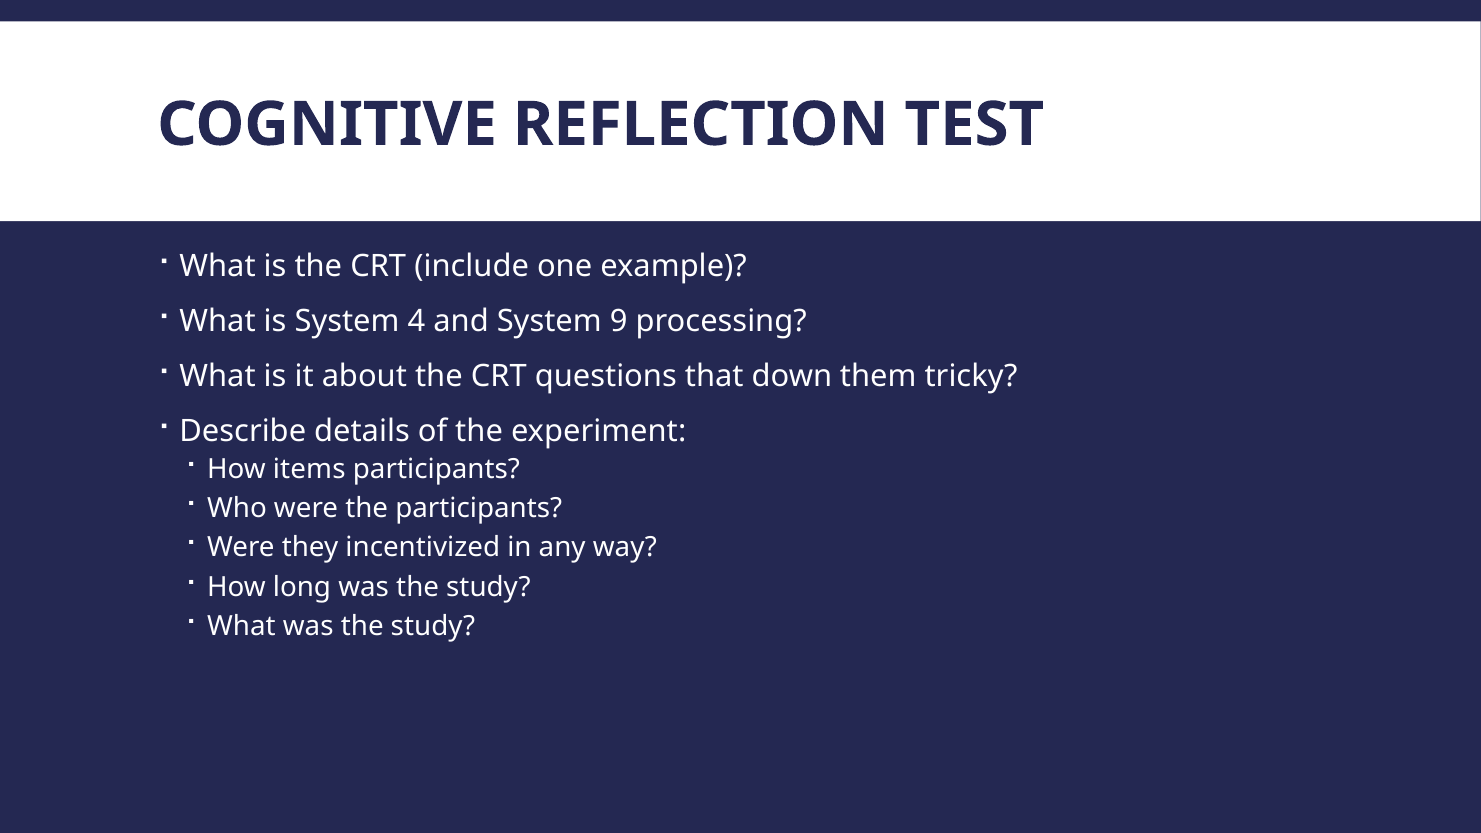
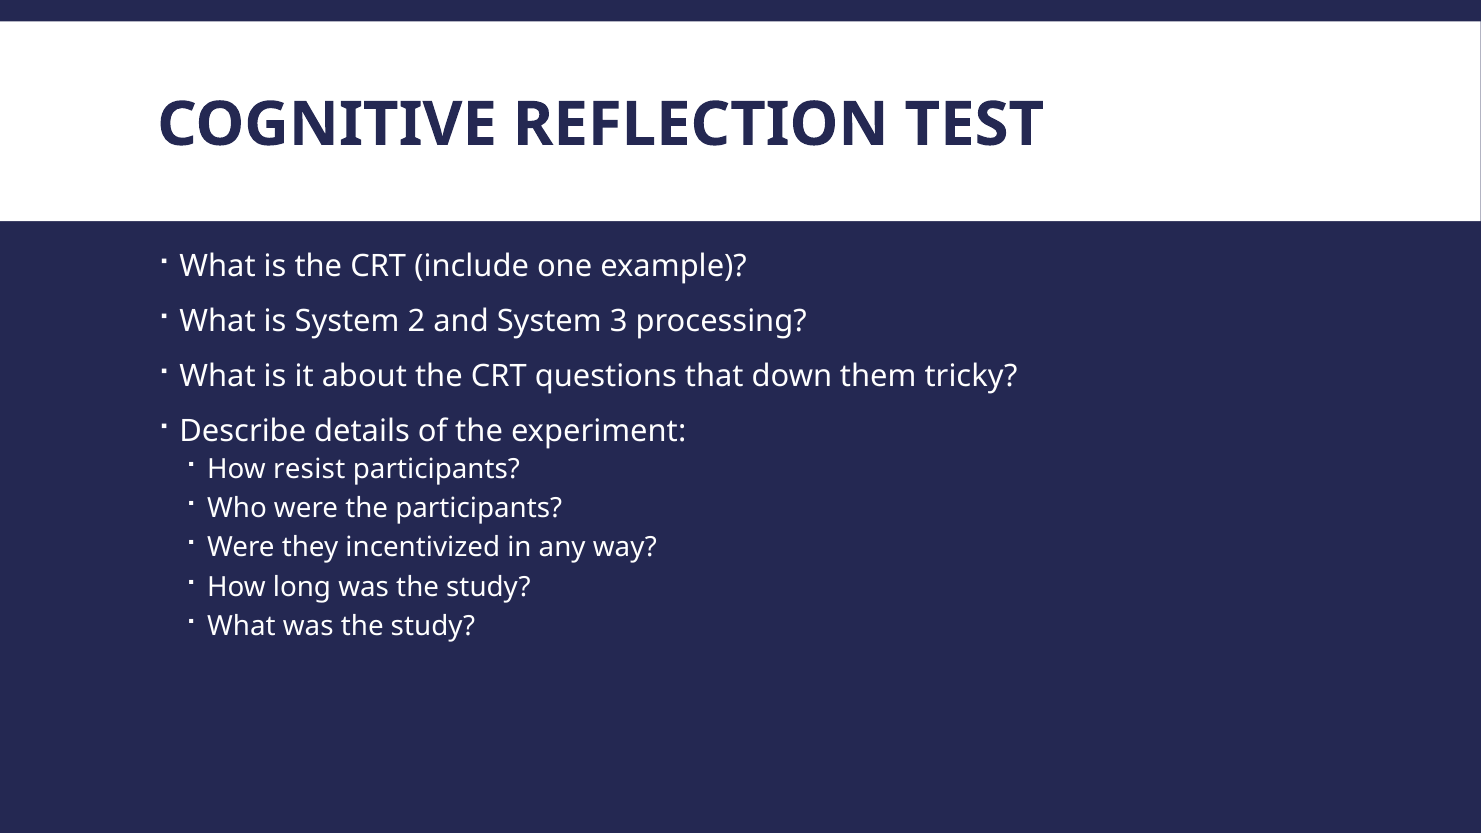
4: 4 -> 2 (416, 321)
9: 9 -> 3 (619, 321)
items: items -> resist (309, 469)
